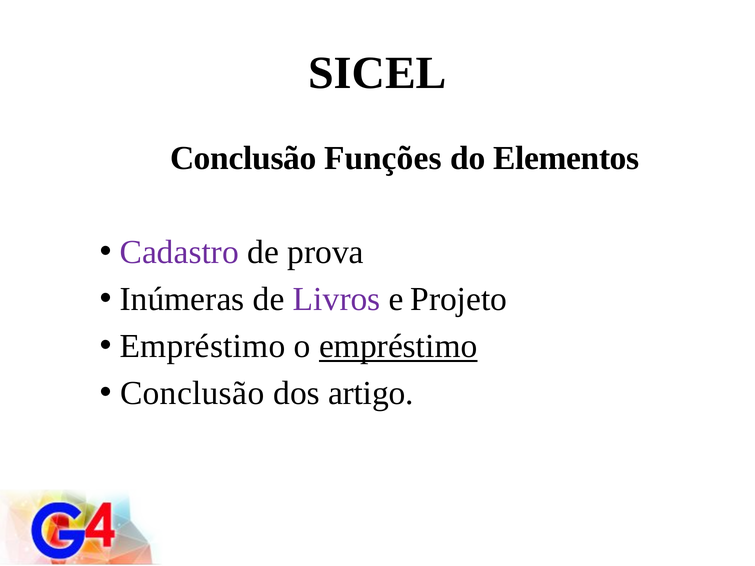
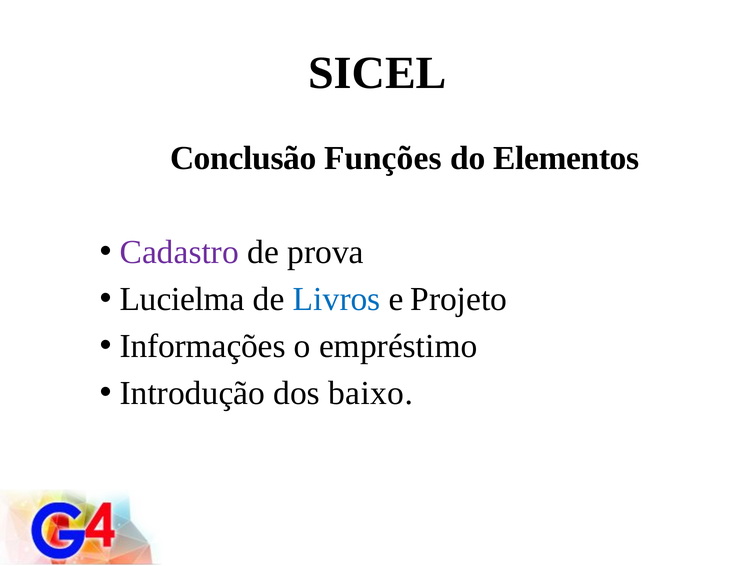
Inúmeras: Inúmeras -> Lucielma (182, 299)
Livros colour: purple -> blue (337, 299)
Empréstimo: Empréstimo -> Informações (203, 347)
empréstimo underline: present -> none (398, 347)
Conclusão: Conclusão -> Introdução (192, 394)
artigo: artigo -> baixo (371, 394)
